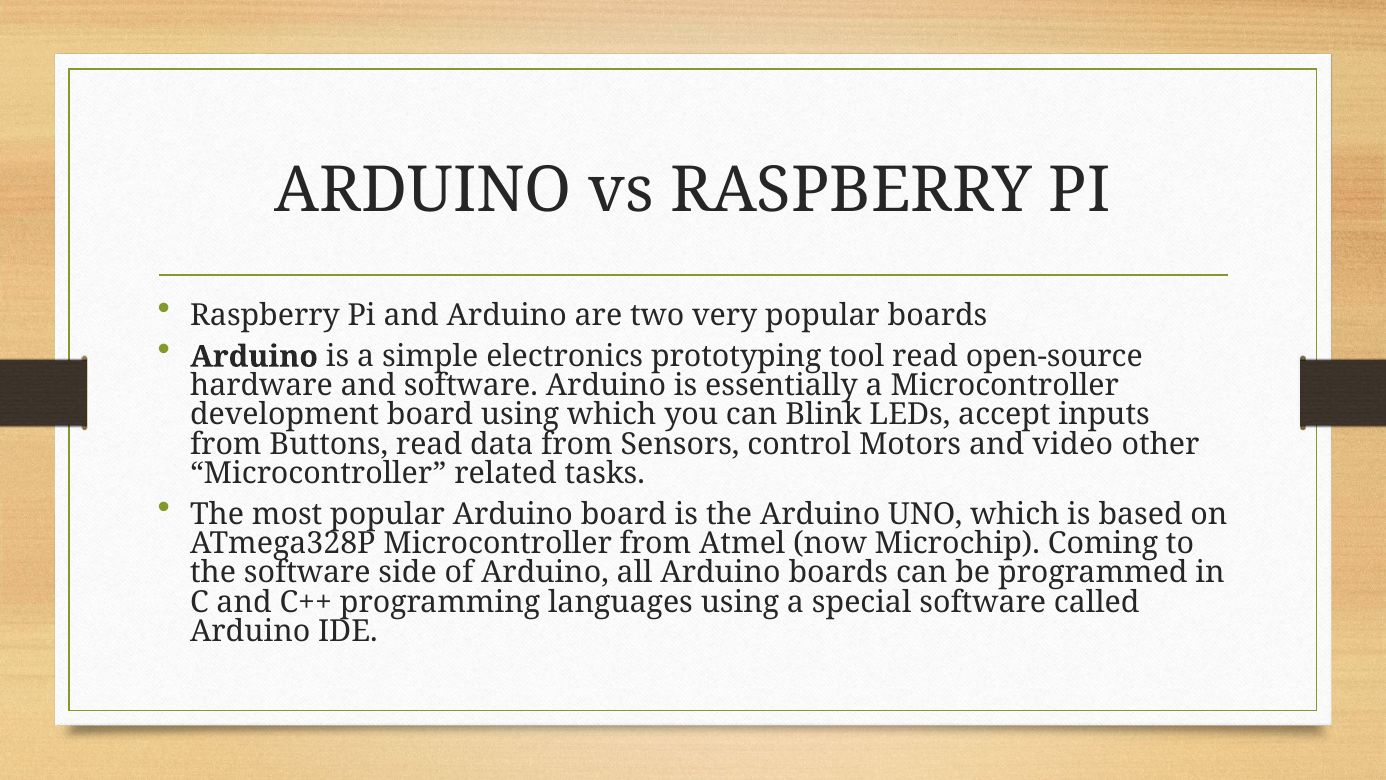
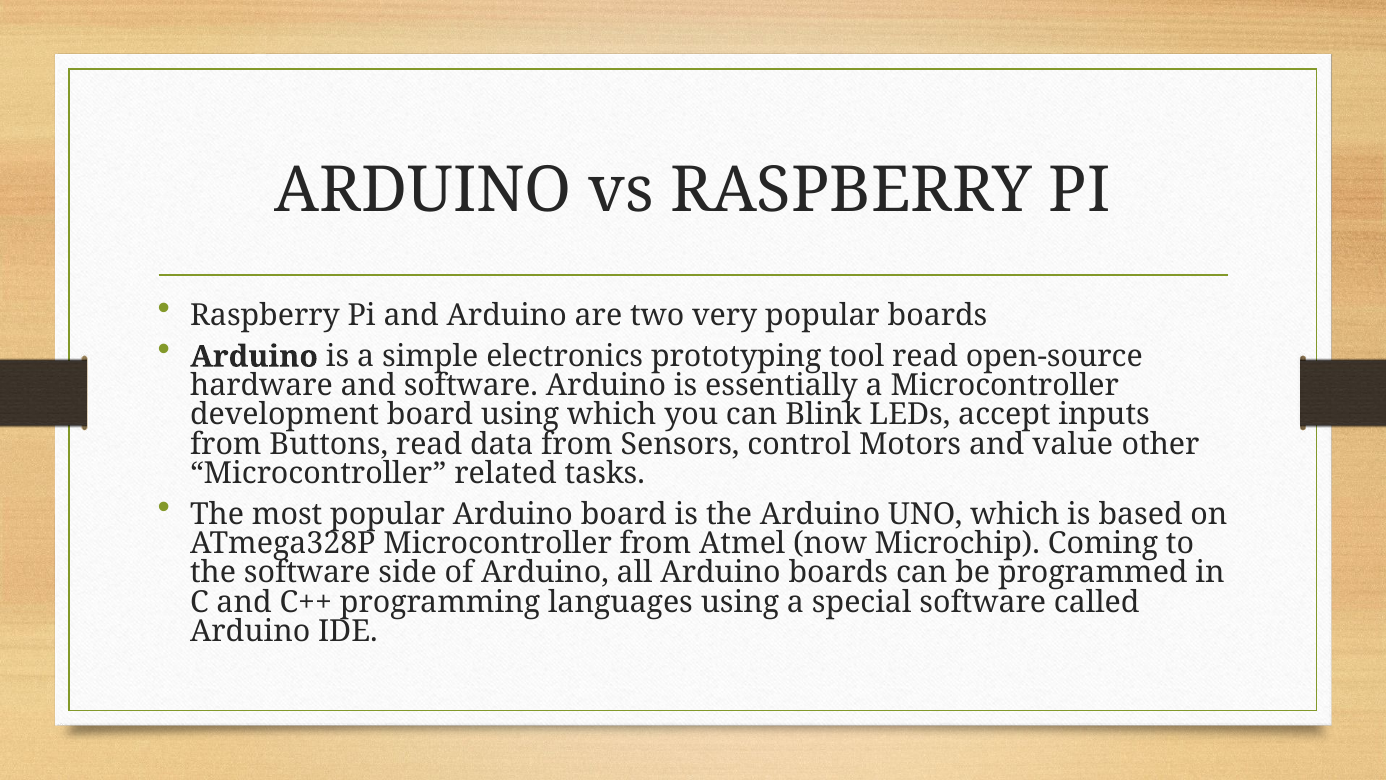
video: video -> value (1073, 444)
